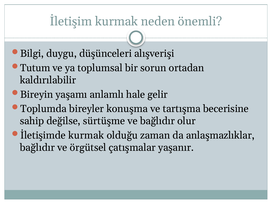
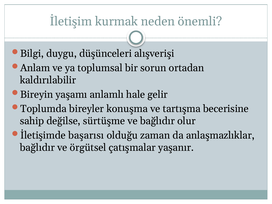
Tutum: Tutum -> Anlam (35, 68)
İletişimde kurmak: kurmak -> başarısı (86, 135)
